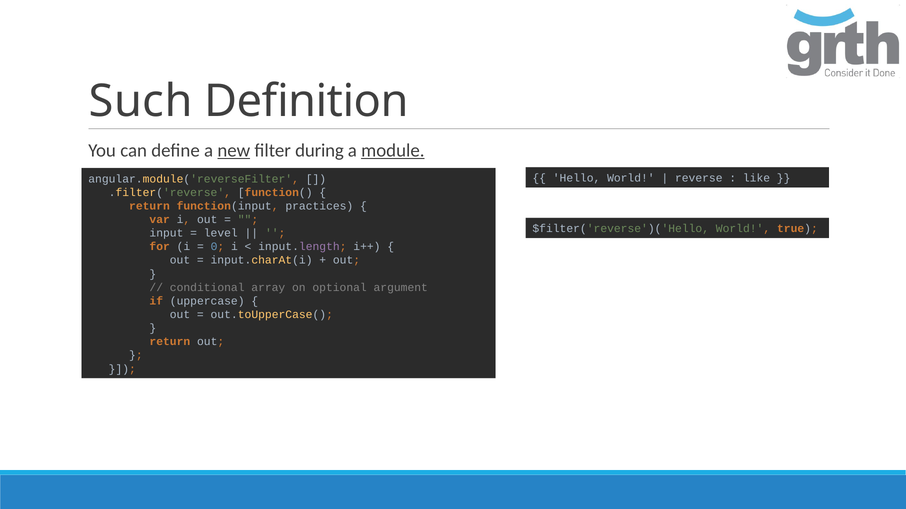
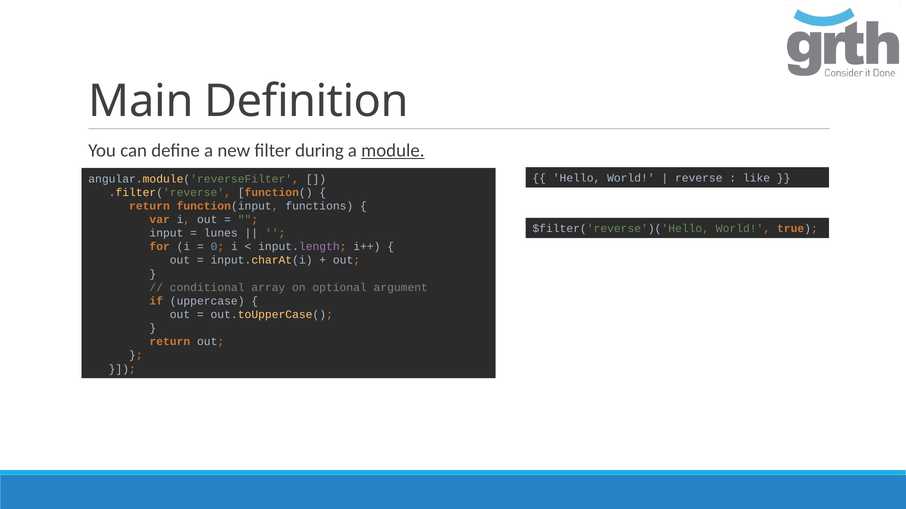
Such: Such -> Main (141, 102)
new underline: present -> none (234, 151)
practices: practices -> functions (319, 206)
level: level -> lunes (221, 233)
